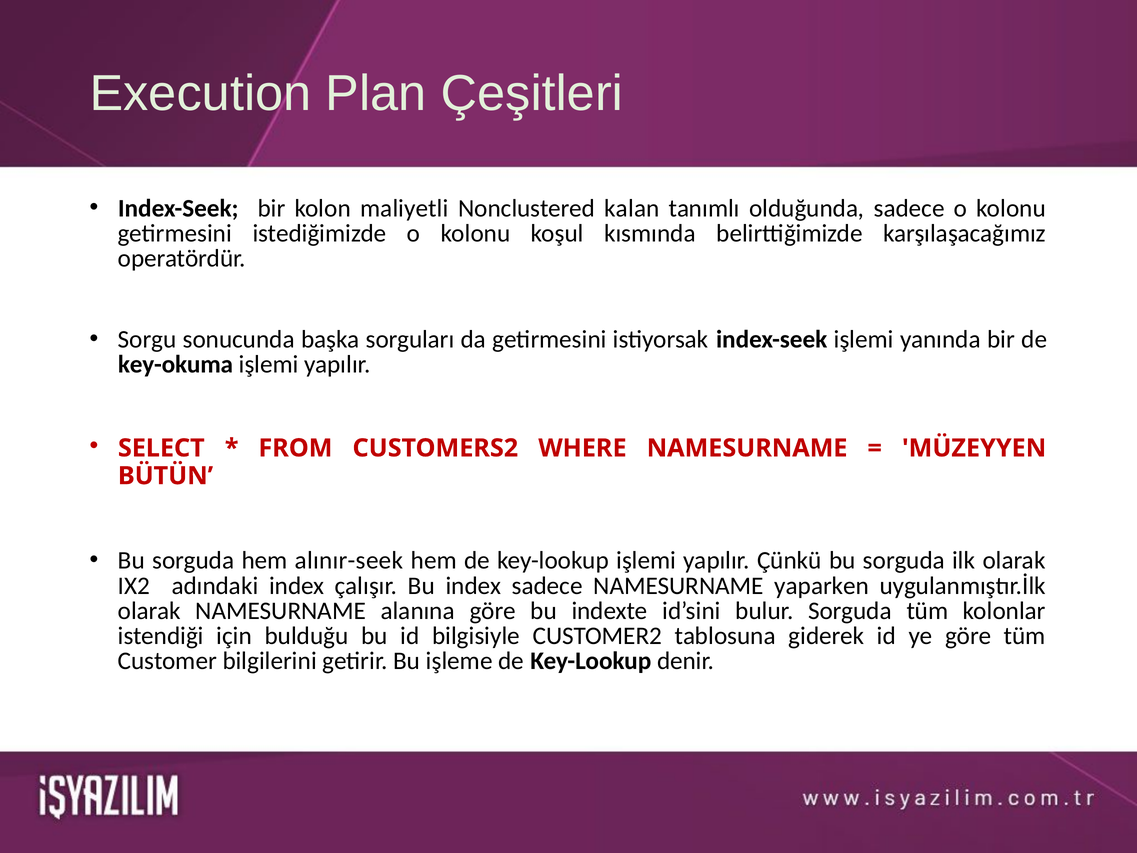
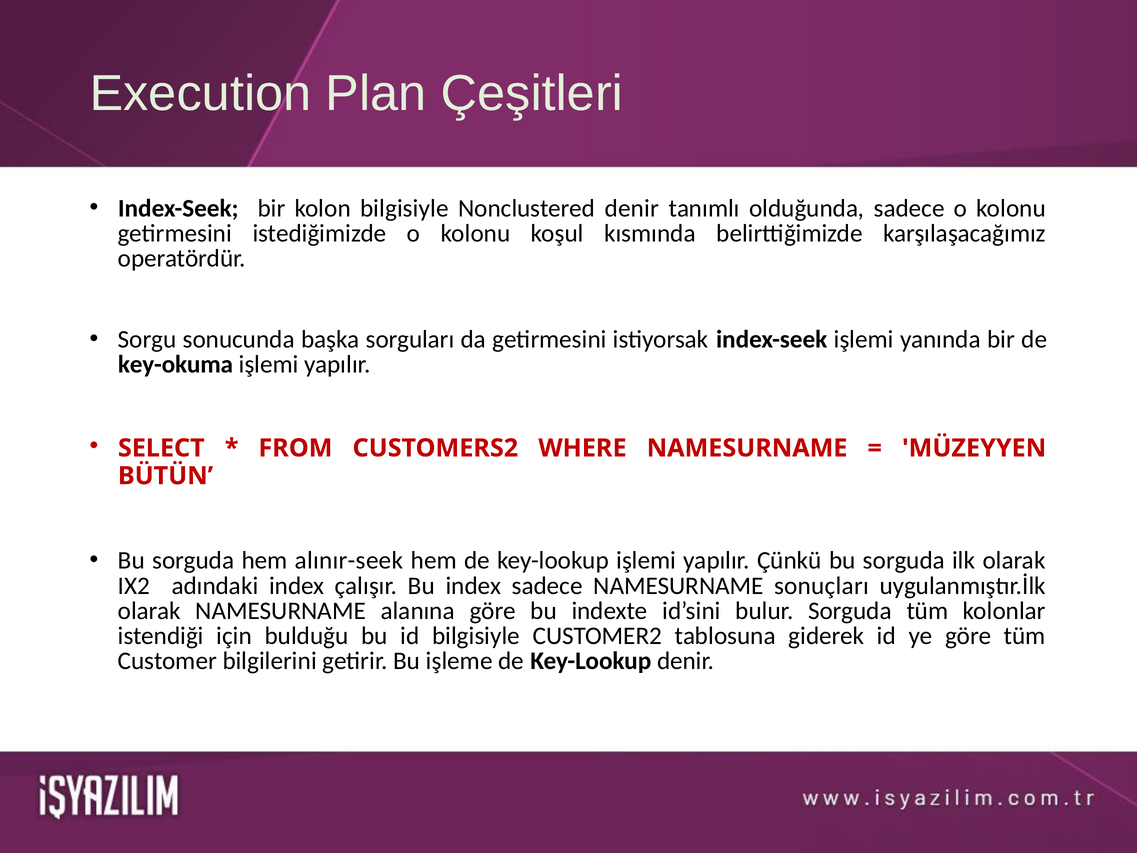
kolon maliyetli: maliyetli -> bilgisiyle (404, 208)
Nonclustered kalan: kalan -> denir (632, 208)
yaparken: yaparken -> sonuçları (822, 586)
